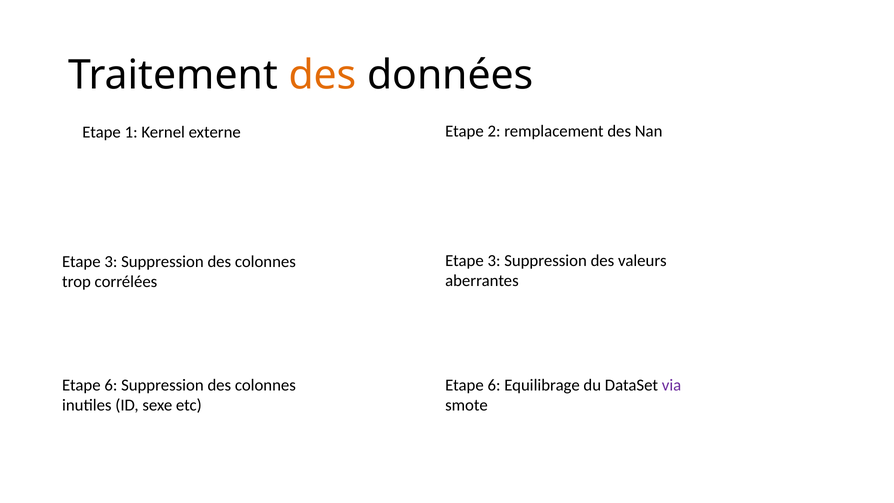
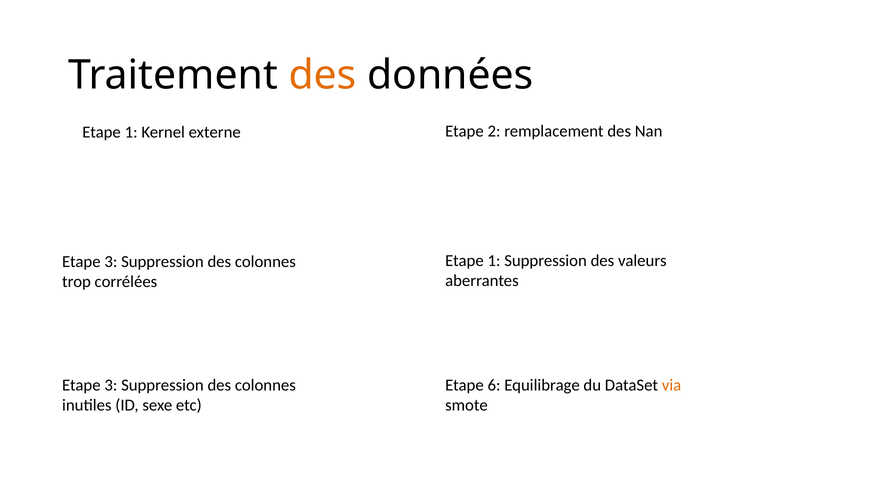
3: 3 -> 1 (494, 261)
6: 6 -> 3 (111, 385)
via colour: purple -> orange (672, 385)
